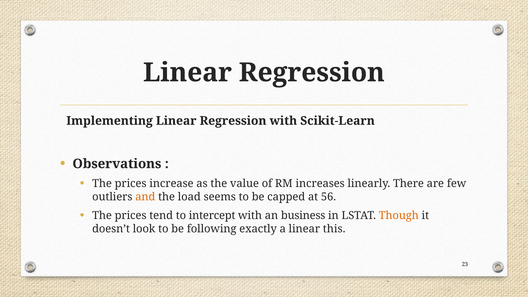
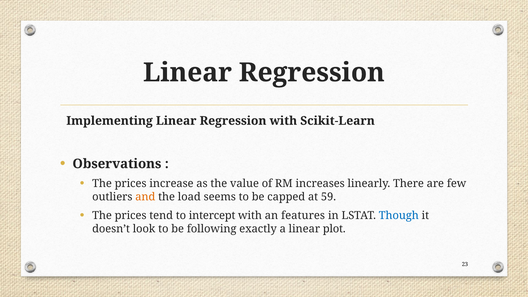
56: 56 -> 59 (328, 197)
business: business -> features (303, 216)
Though colour: orange -> blue (399, 216)
this: this -> plot (334, 229)
